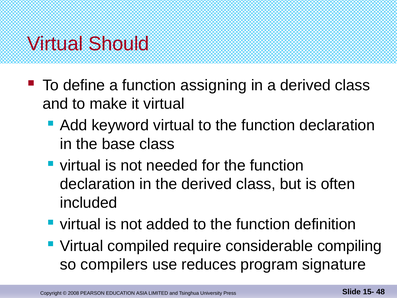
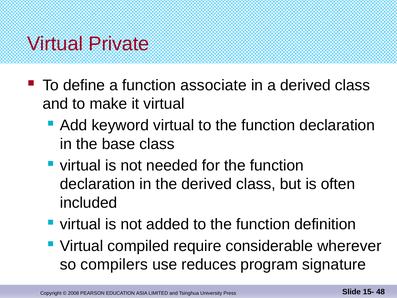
Should: Should -> Private (119, 44)
assigning: assigning -> associate (213, 85)
compiling: compiling -> wherever (349, 246)
